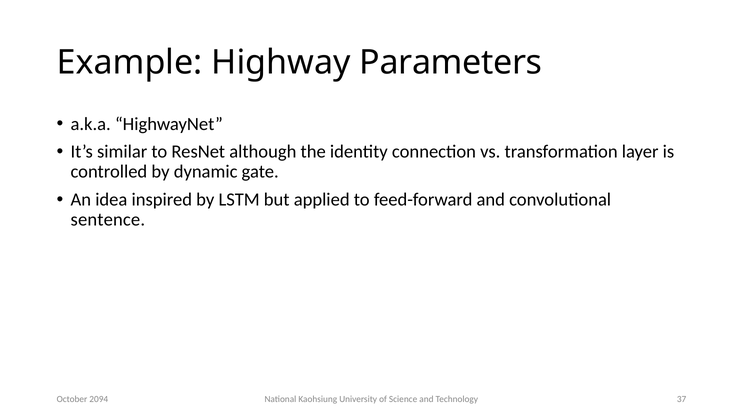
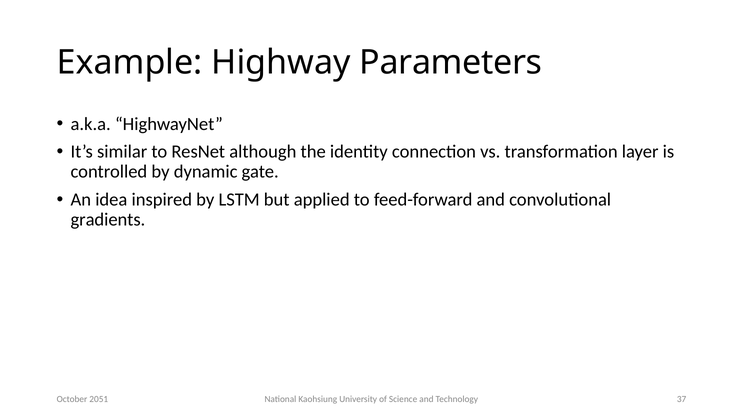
sentence: sentence -> gradients (108, 220)
2094: 2094 -> 2051 (99, 399)
